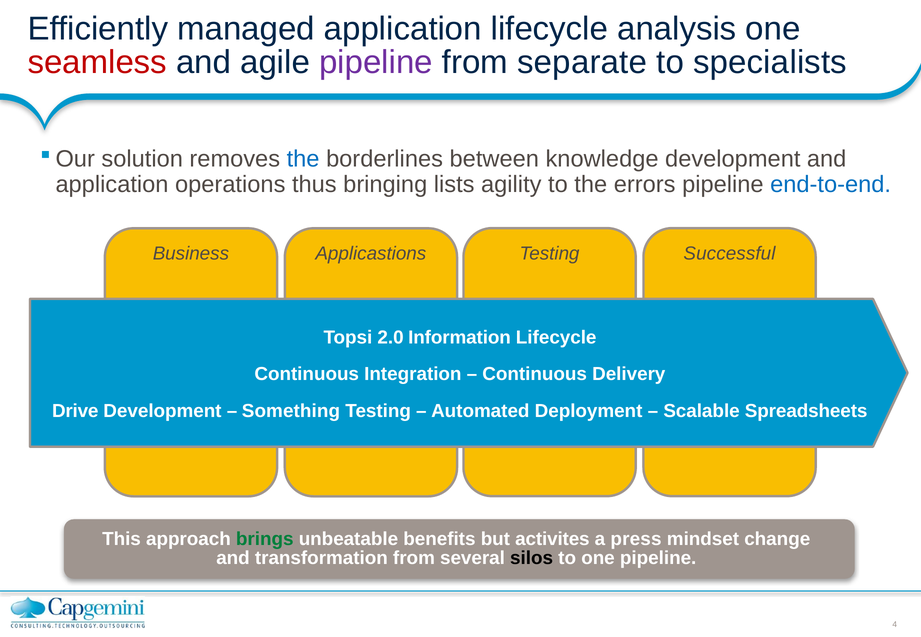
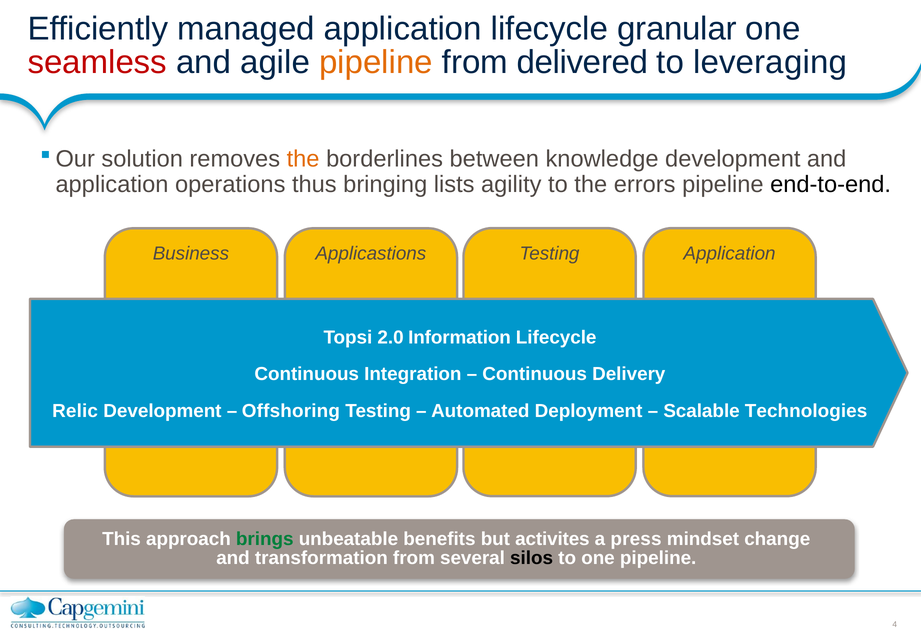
analysis: analysis -> granular (677, 29)
pipeline colour: purple -> orange (376, 63)
separate: separate -> delivered (582, 63)
specialists: specialists -> leveraging (770, 63)
the colour: blue -> orange (303, 159)
end-to-end colour: blue -> black (831, 184)
Testing Successful: Successful -> Application (730, 254)
Drive: Drive -> Relic (75, 411)
Something: Something -> Offshoring (291, 411)
Spreadsheets: Spreadsheets -> Technologies (806, 411)
